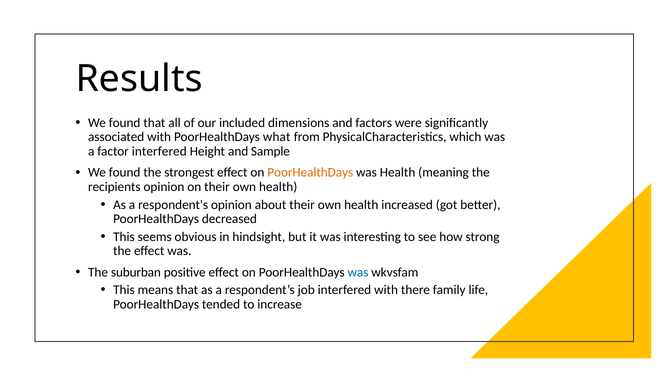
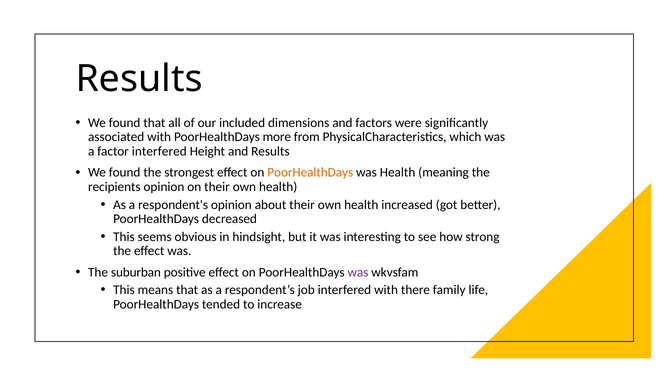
what: what -> more (277, 137)
and Sample: Sample -> Results (270, 151)
was colour: blue -> purple (358, 272)
